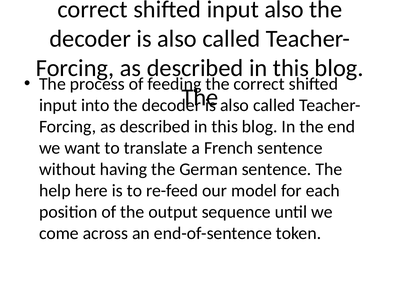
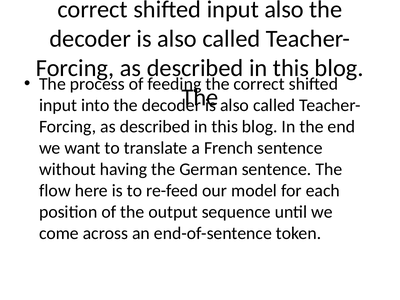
help: help -> flow (55, 191)
